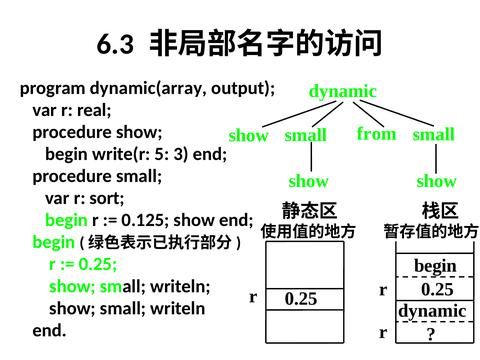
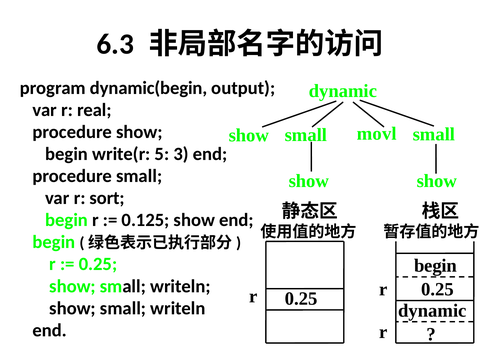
dynamic(array: dynamic(array -> dynamic(begin (149, 88)
from: from -> movl (377, 134)
